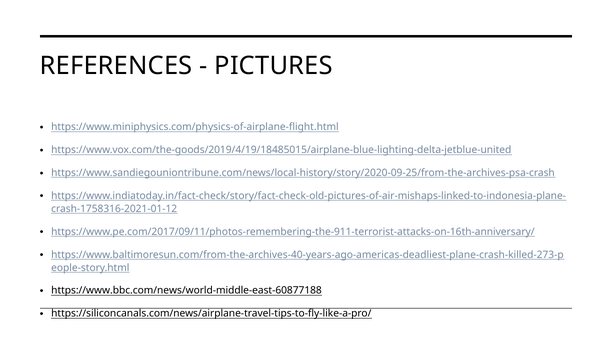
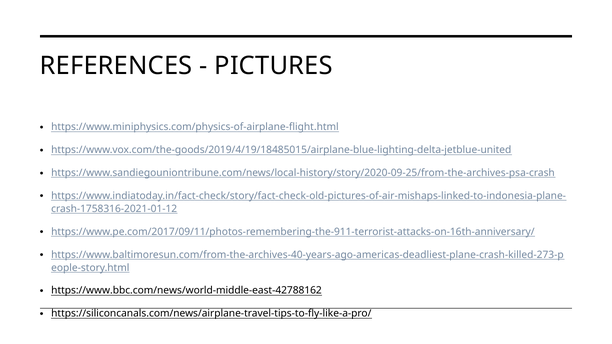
https://www.bbc.com/news/world-middle-east-60877188: https://www.bbc.com/news/world-middle-east-60877188 -> https://www.bbc.com/news/world-middle-east-42788162 (187, 291)
